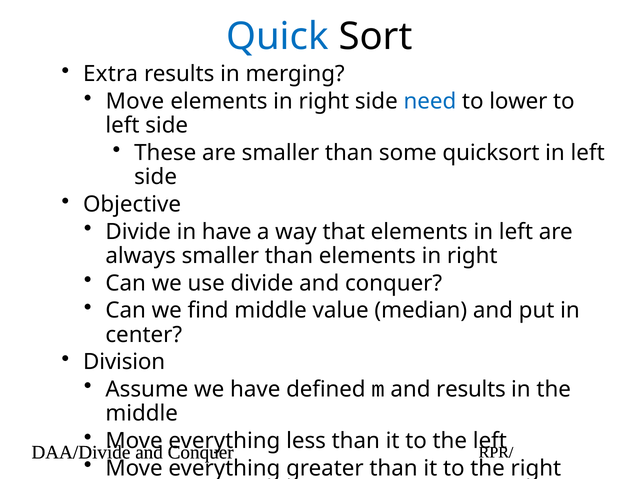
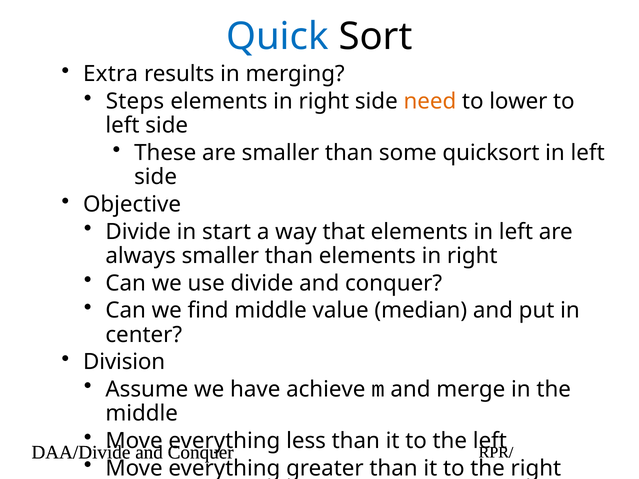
Move: Move -> Steps (135, 102)
need colour: blue -> orange (430, 102)
in have: have -> start (227, 232)
defined: defined -> achieve (326, 390)
and results: results -> merge (471, 390)
